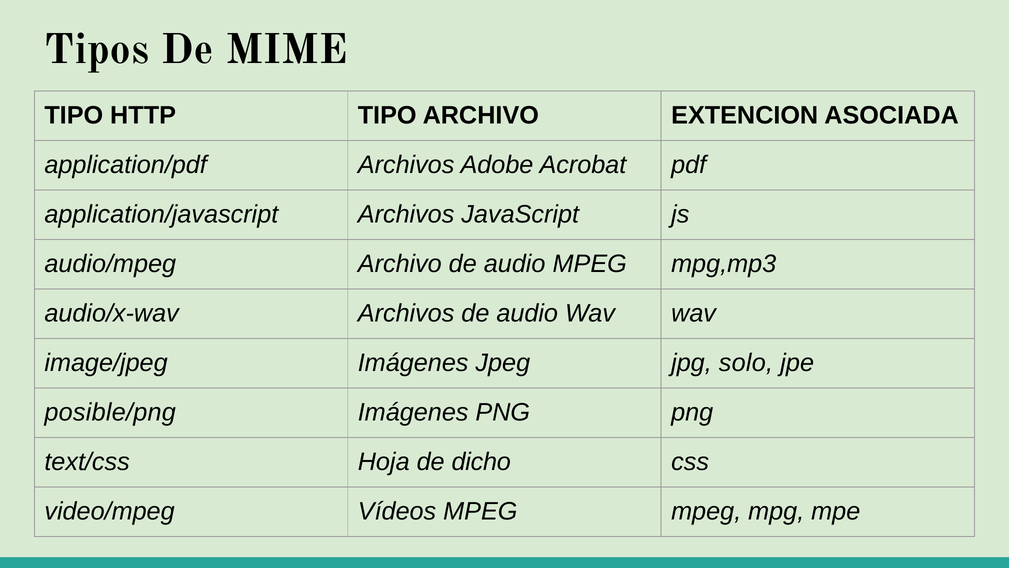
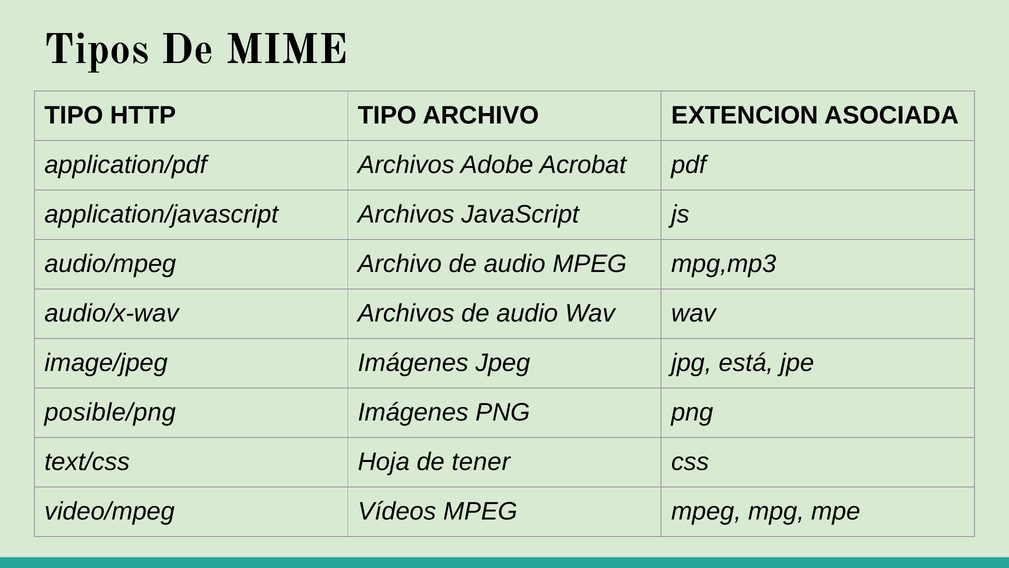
solo: solo -> está (746, 363)
dicho: dicho -> tener (481, 462)
